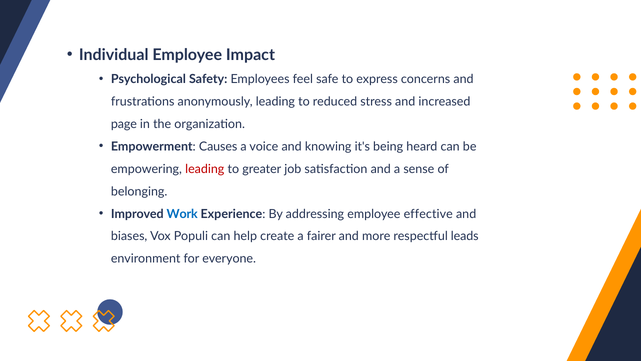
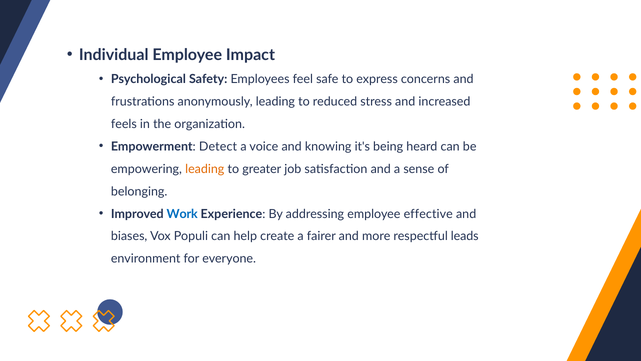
page: page -> feels (124, 124)
Causes: Causes -> Detect (218, 146)
leading colour: red -> orange (205, 169)
